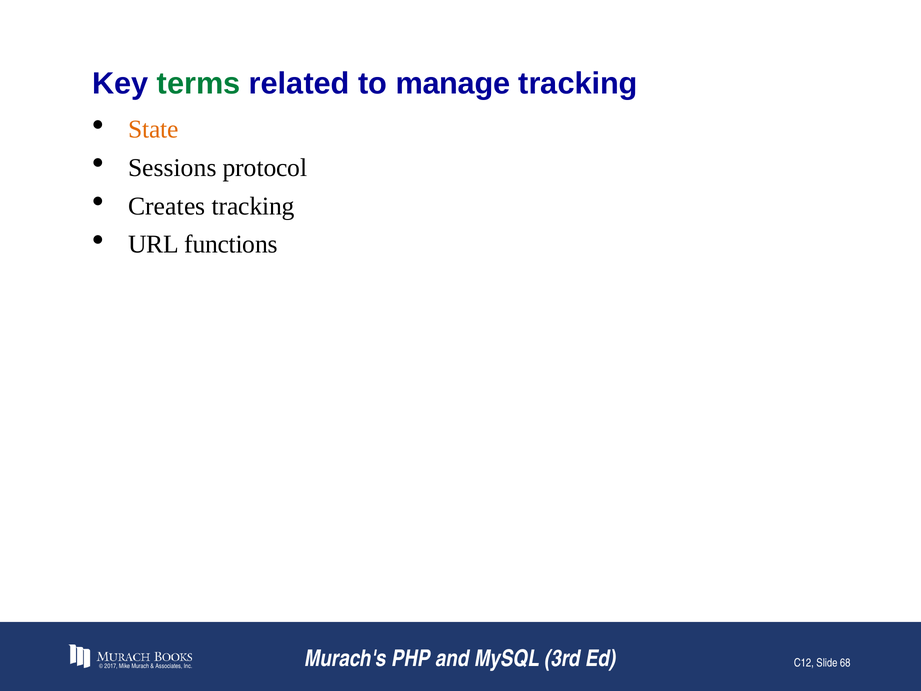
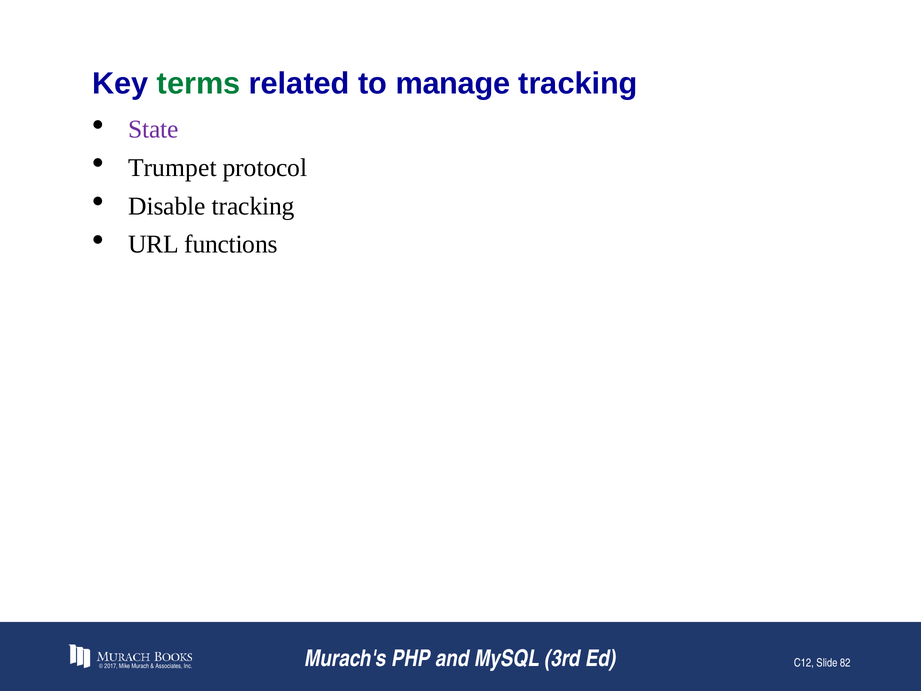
State colour: orange -> purple (153, 129)
Sessions: Sessions -> Trumpet (172, 168)
Creates: Creates -> Disable (167, 206)
68: 68 -> 82 (845, 663)
